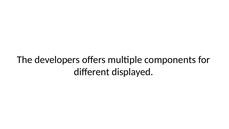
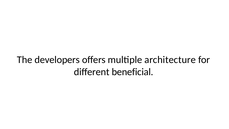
components: components -> architecture (170, 60)
displayed: displayed -> beneficial (133, 72)
